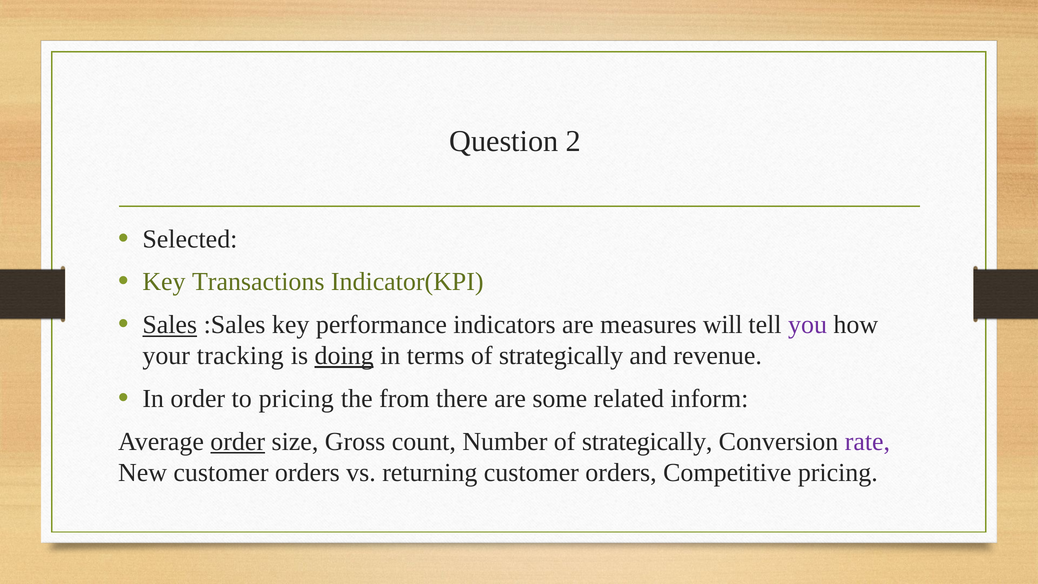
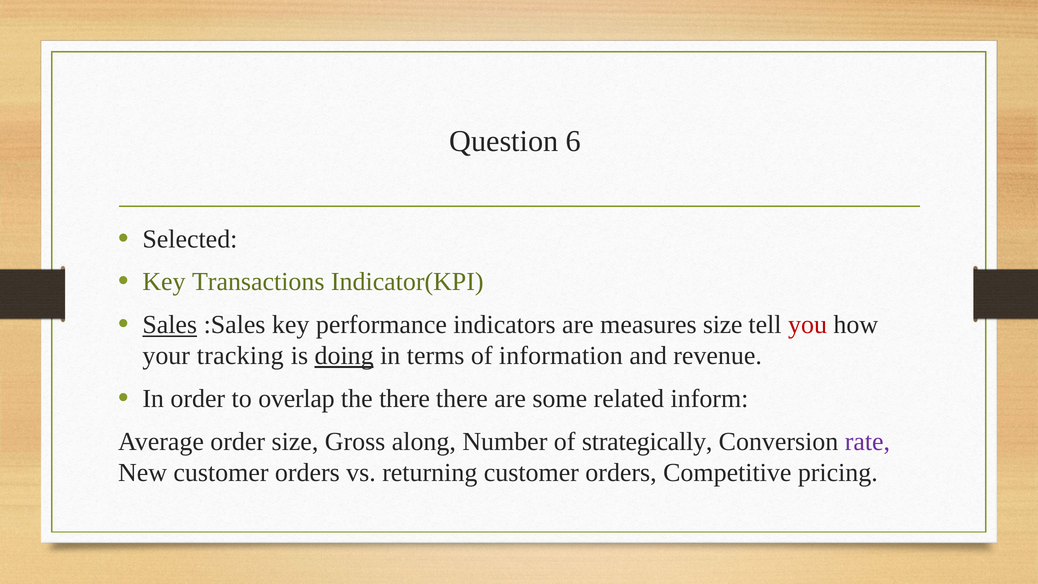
2: 2 -> 6 (573, 141)
measures will: will -> size (723, 325)
you colour: purple -> red (808, 325)
terms of strategically: strategically -> information (561, 356)
to pricing: pricing -> overlap (296, 399)
the from: from -> there (405, 399)
order underline: present -> none (238, 441)
count: count -> along (424, 441)
